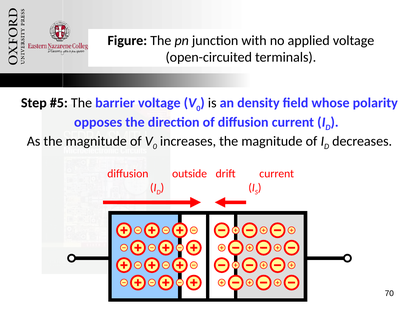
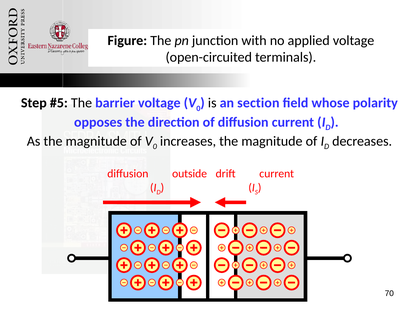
density: density -> section (258, 103)
